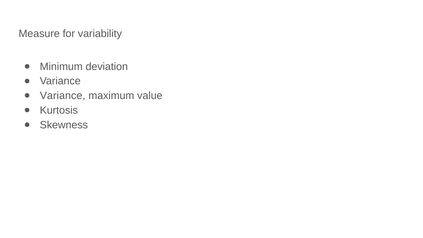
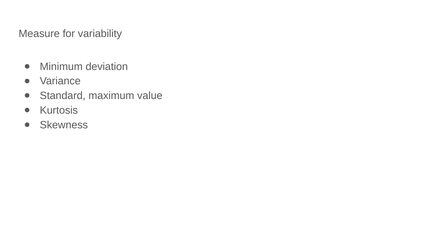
Variance: Variance -> Standard (63, 96)
